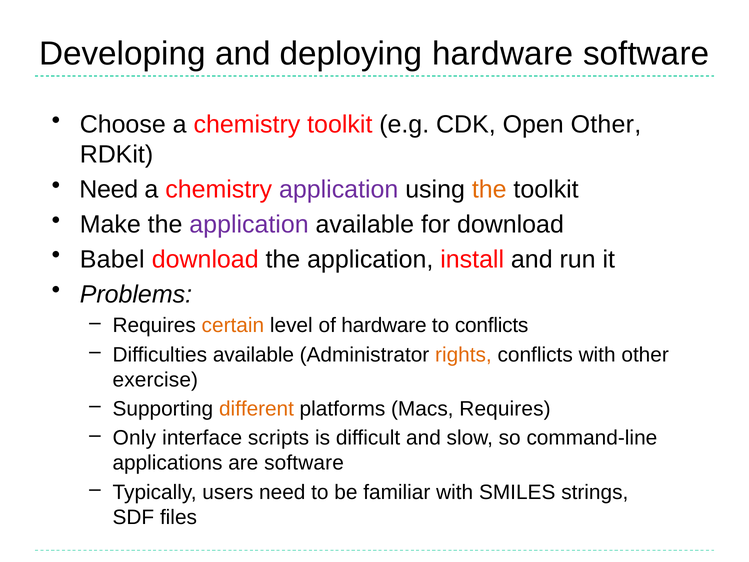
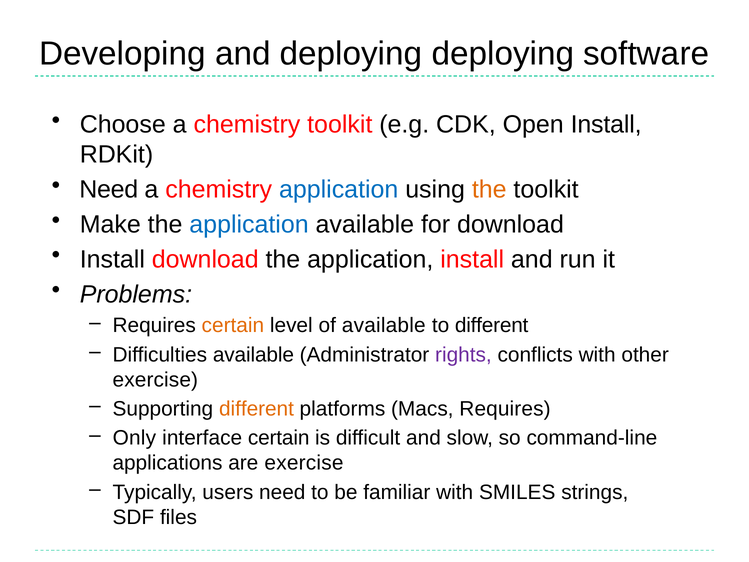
deploying hardware: hardware -> deploying (503, 54)
Open Other: Other -> Install (606, 124)
application colour: purple -> blue (339, 189)
application colour: purple -> blue (249, 224)
Babel: Babel -> Install (112, 259)
of hardware: hardware -> available (384, 325)
to conflicts: conflicts -> different (492, 325)
rights colour: orange -> purple (463, 355)
interface scripts: scripts -> certain (279, 438)
are software: software -> exercise (304, 463)
